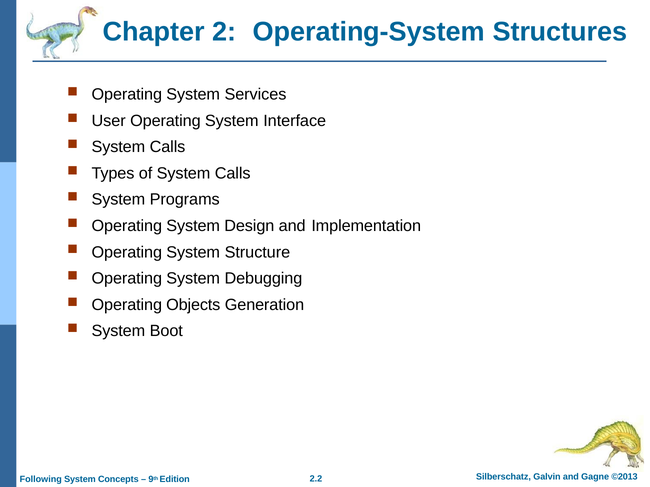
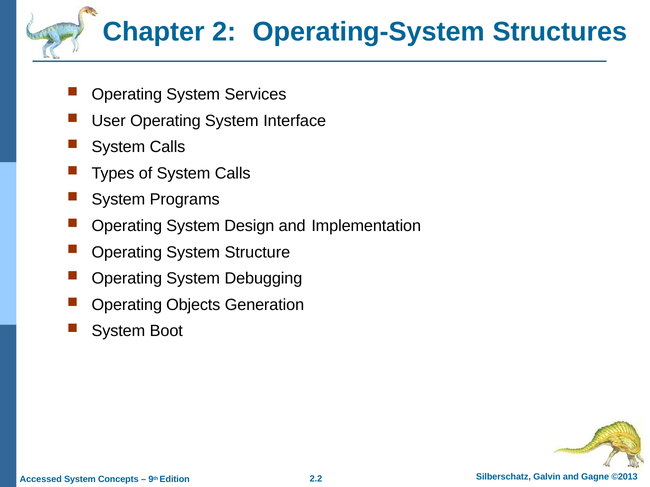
Following: Following -> Accessed (41, 480)
